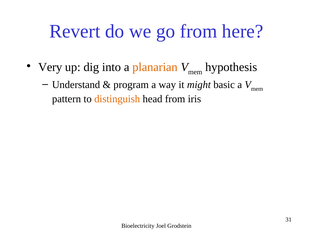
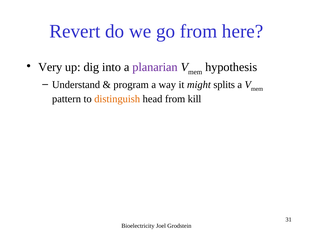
planarian colour: orange -> purple (155, 67)
basic: basic -> splits (224, 85)
iris: iris -> kill (195, 99)
